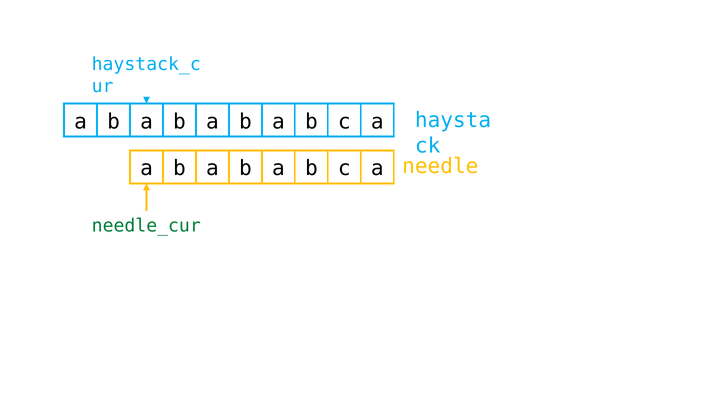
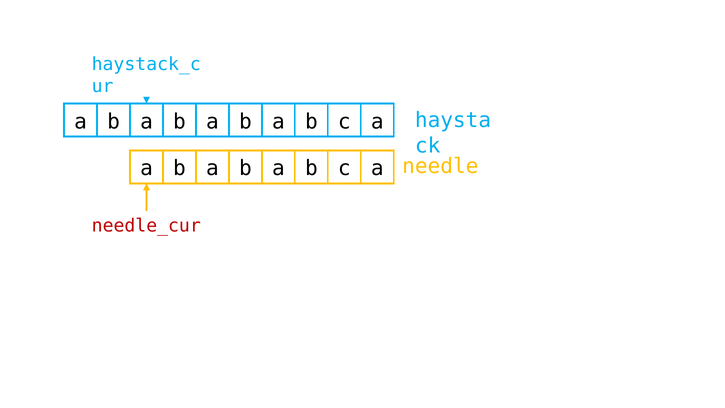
needle_cur colour: green -> red (146, 226)
